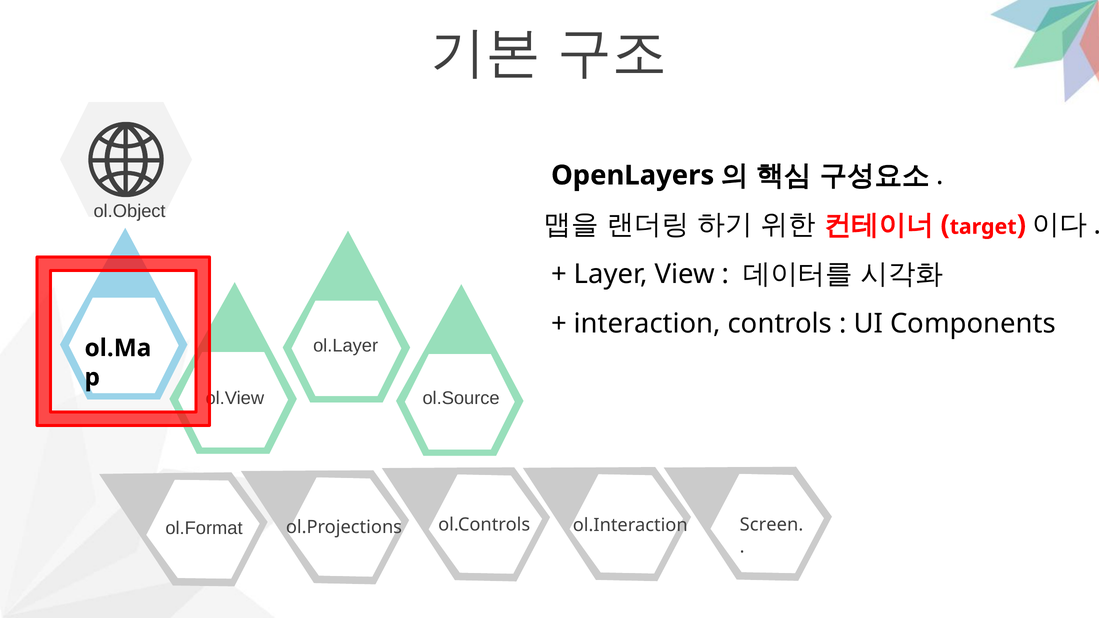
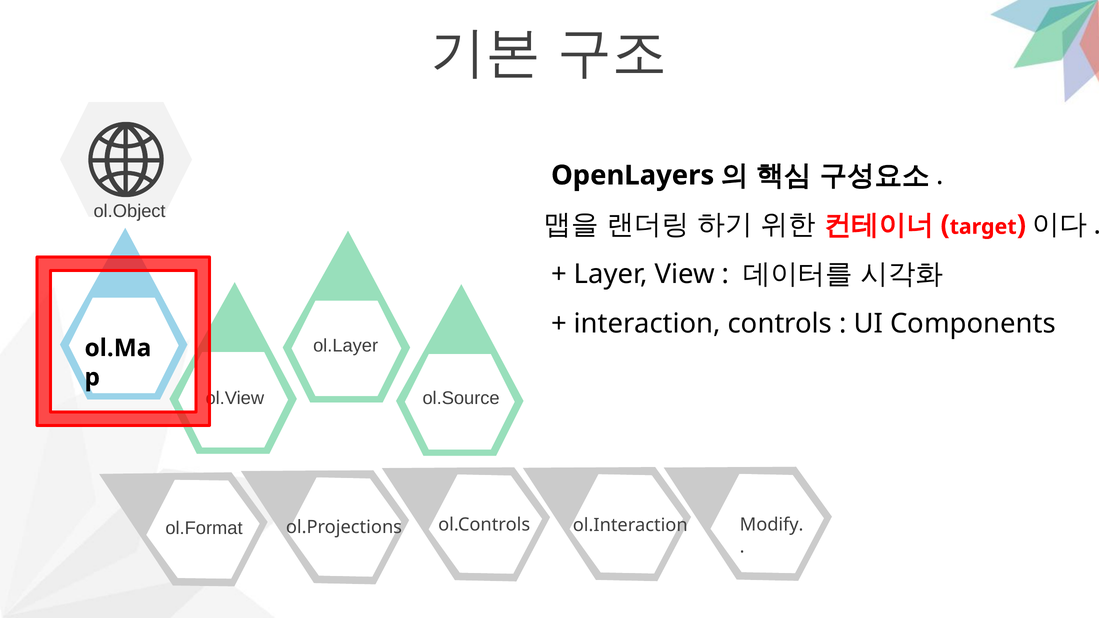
Screen: Screen -> Modify (772, 525)
